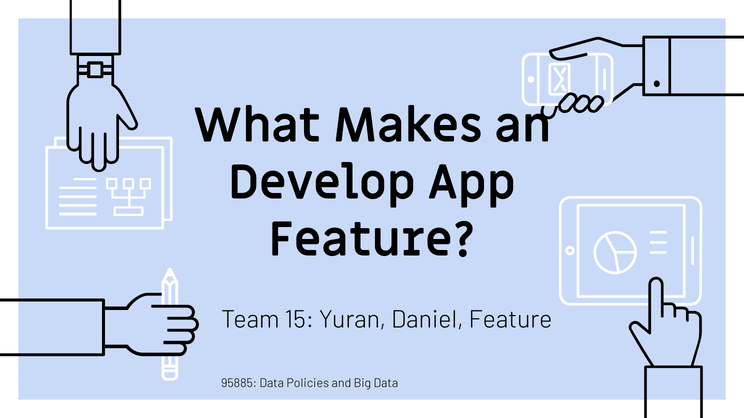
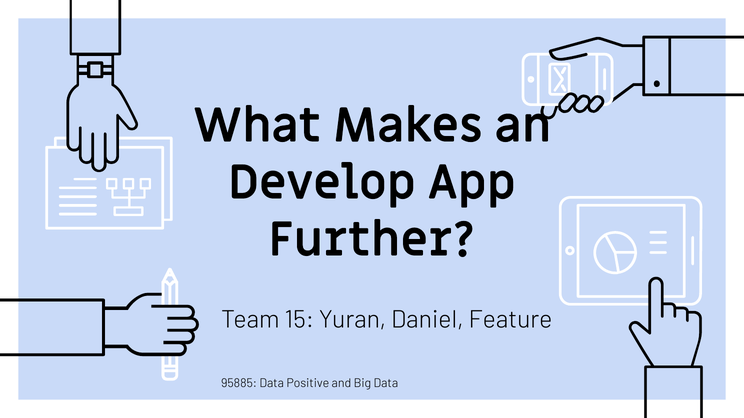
Feature: Feature -> Further (372, 240)
Policies: Policies -> Positive (308, 383)
